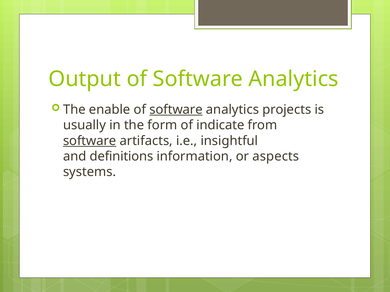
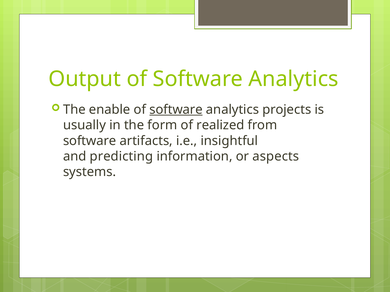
indicate: indicate -> realized (220, 125)
software underline: present -> none (90, 141)
definitions: definitions -> predicting (121, 157)
